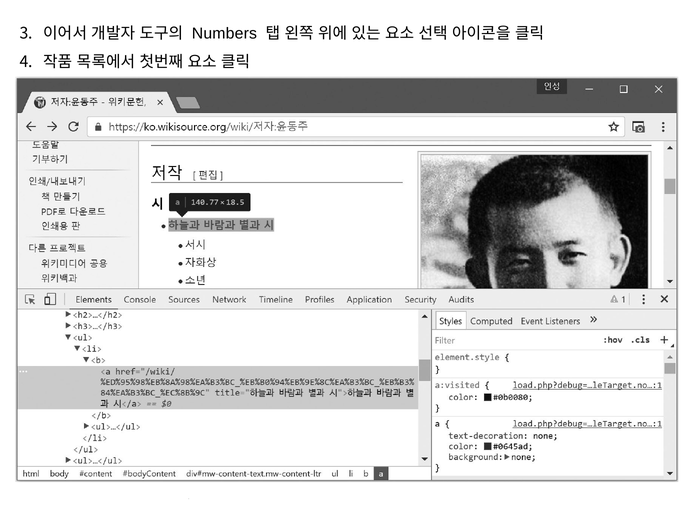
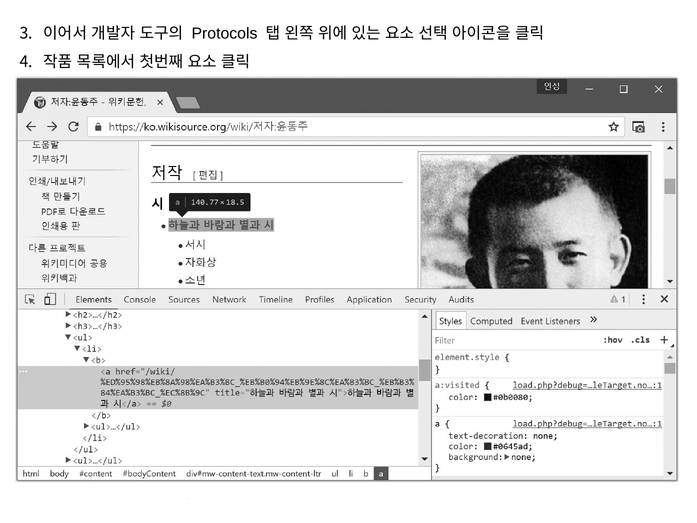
Numbers: Numbers -> Protocols (224, 33)
